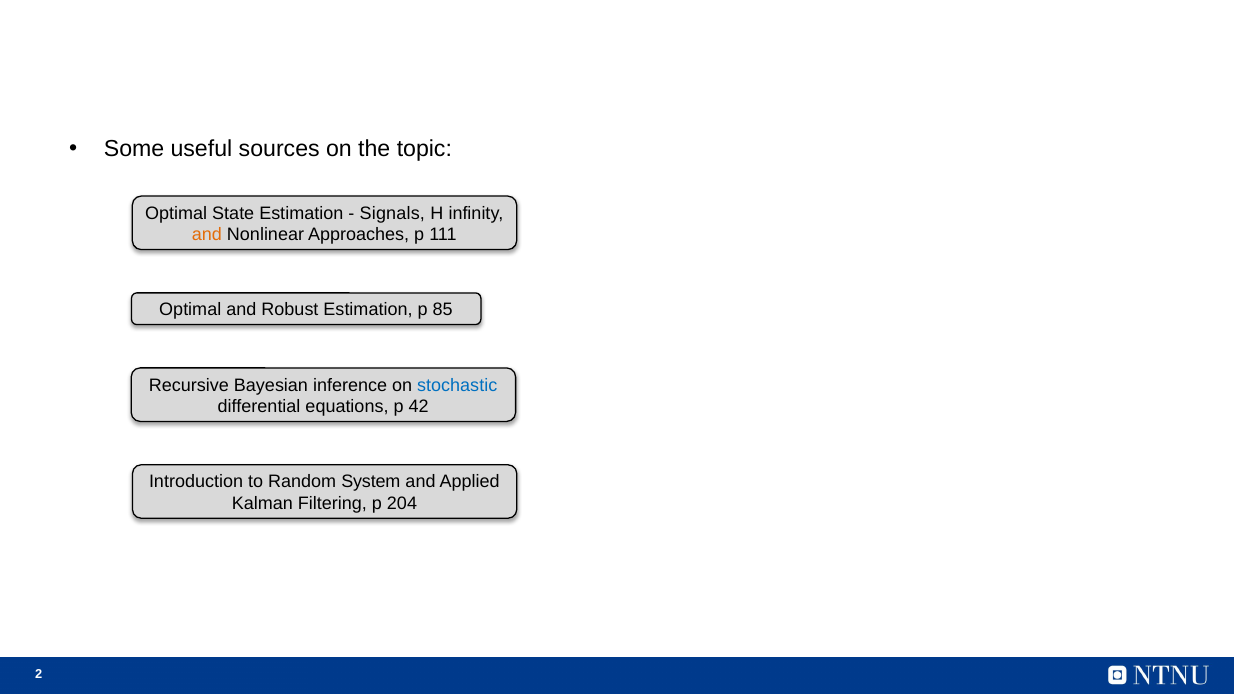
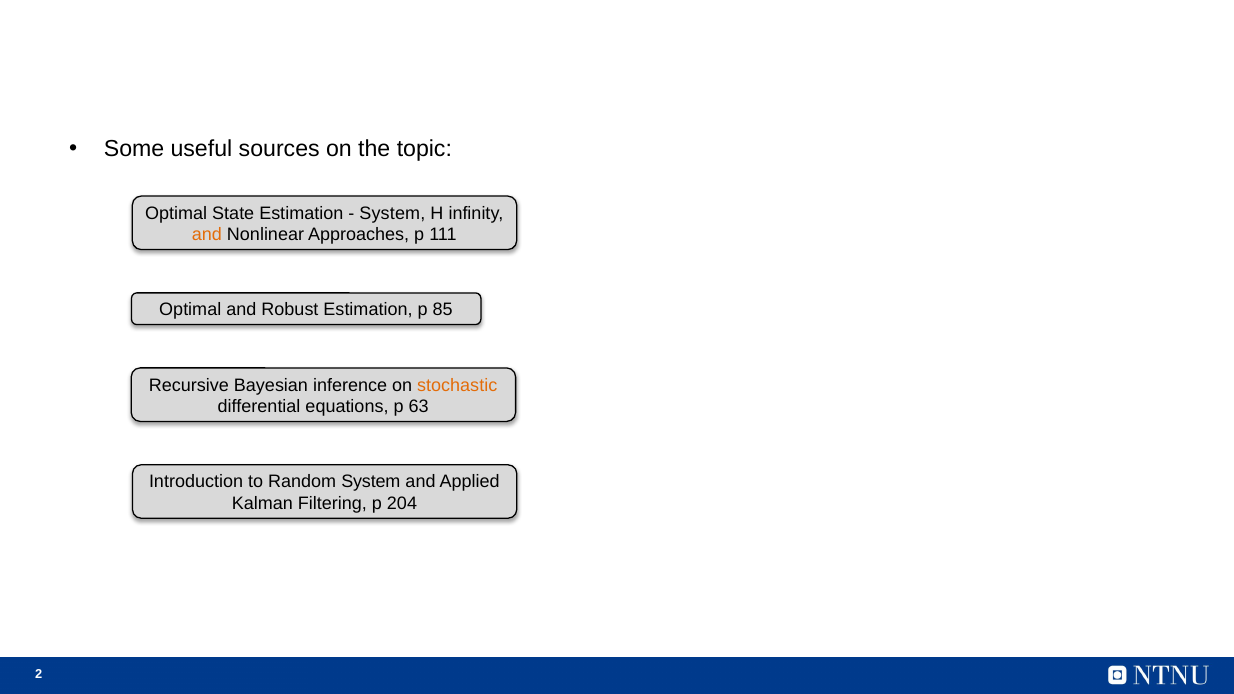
Signals: Signals -> System (392, 213)
stochastic colour: blue -> orange (457, 385)
42: 42 -> 63 (419, 407)
